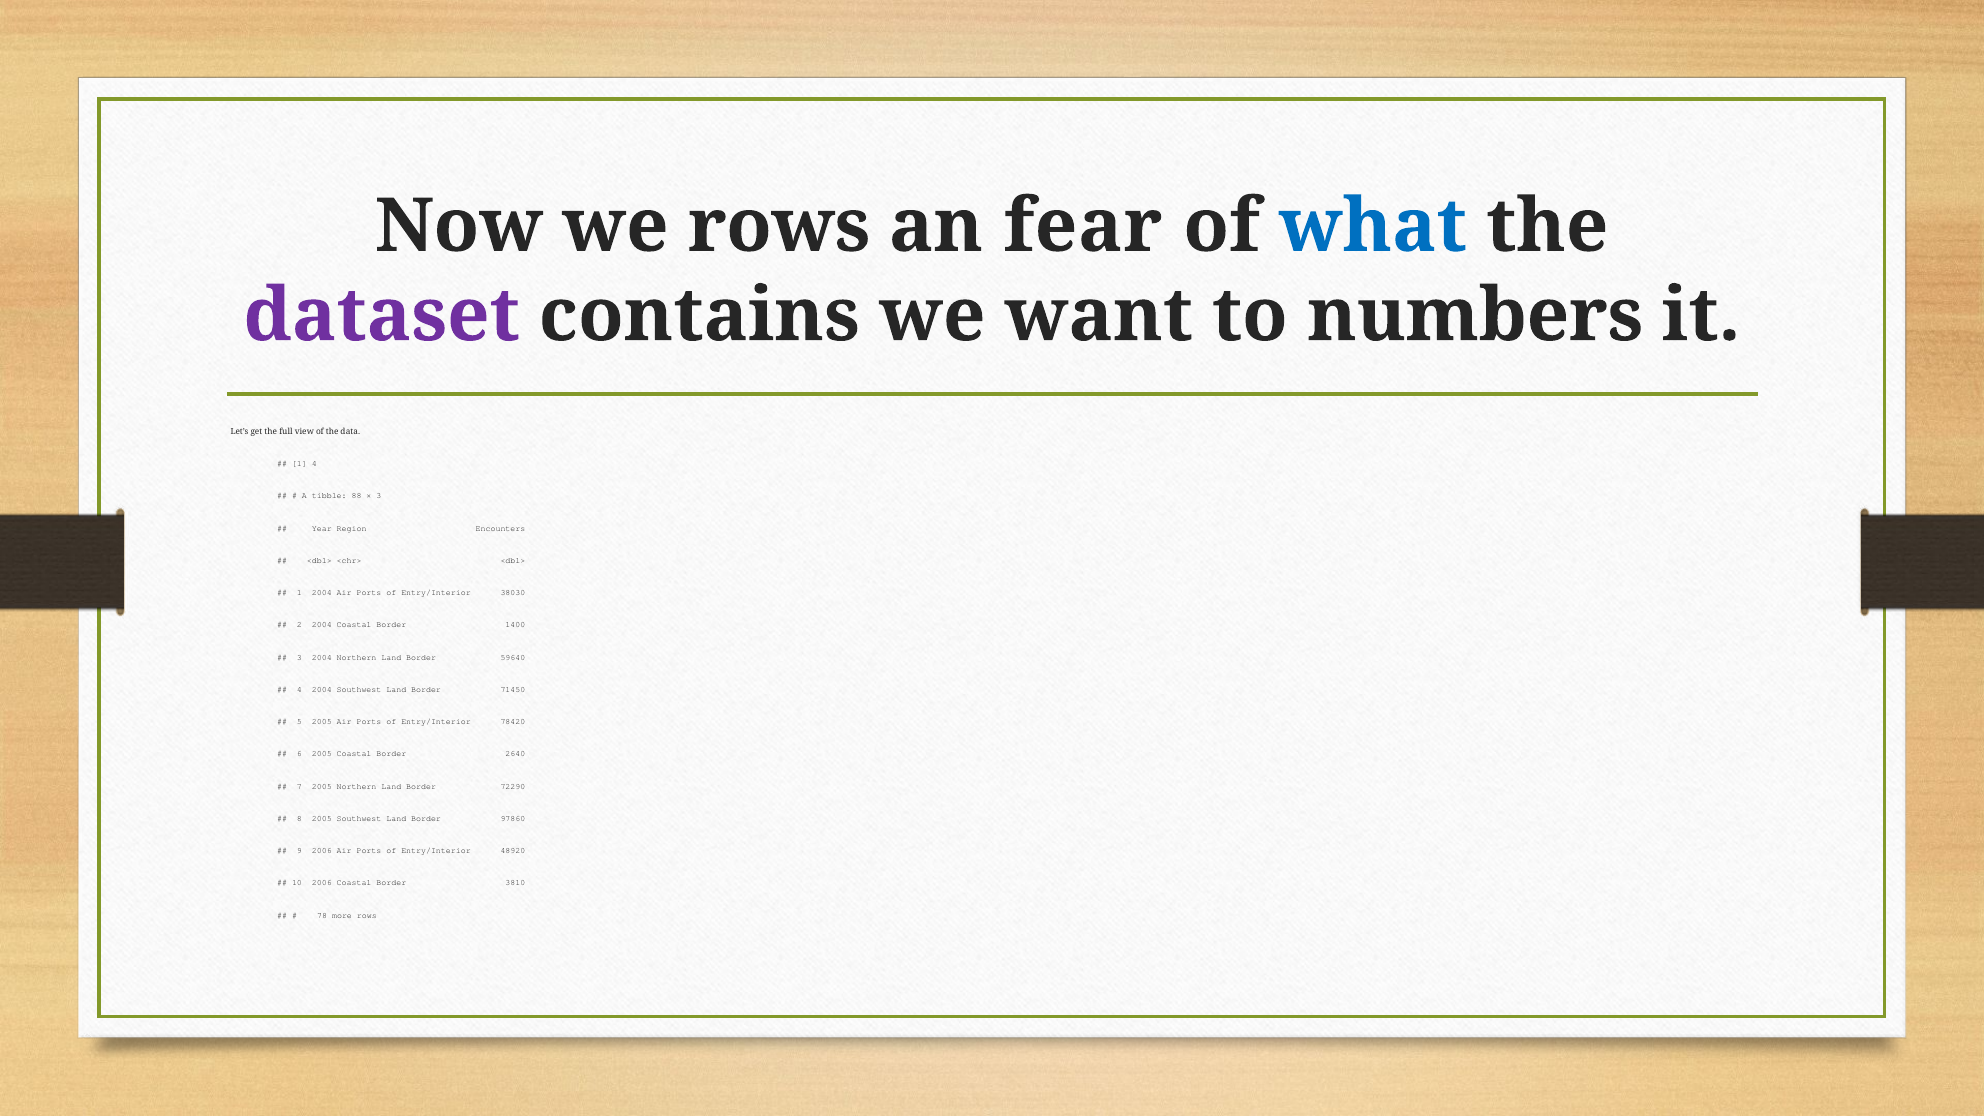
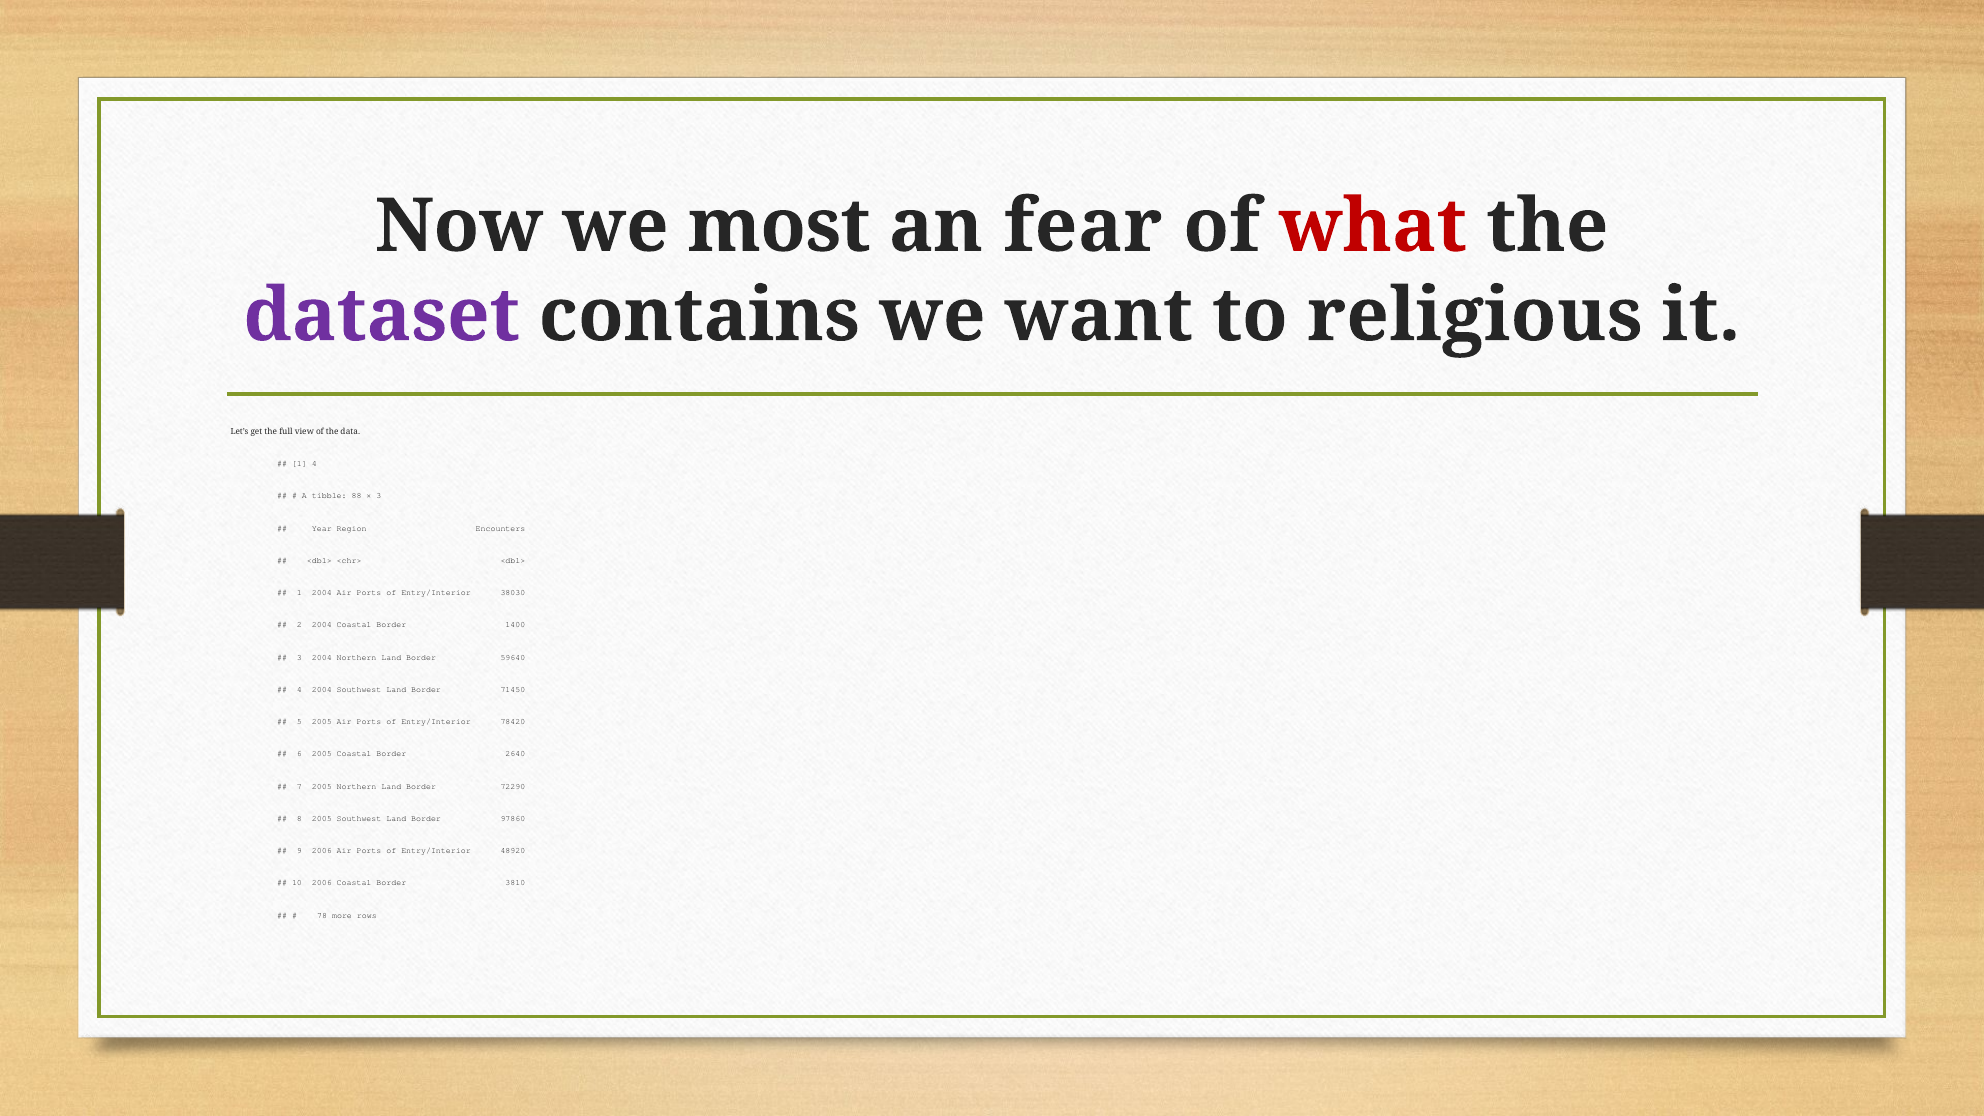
we rows: rows -> most (779, 226)
what colour: blue -> red (1373, 226)
numbers: numbers -> religious (1475, 316)
